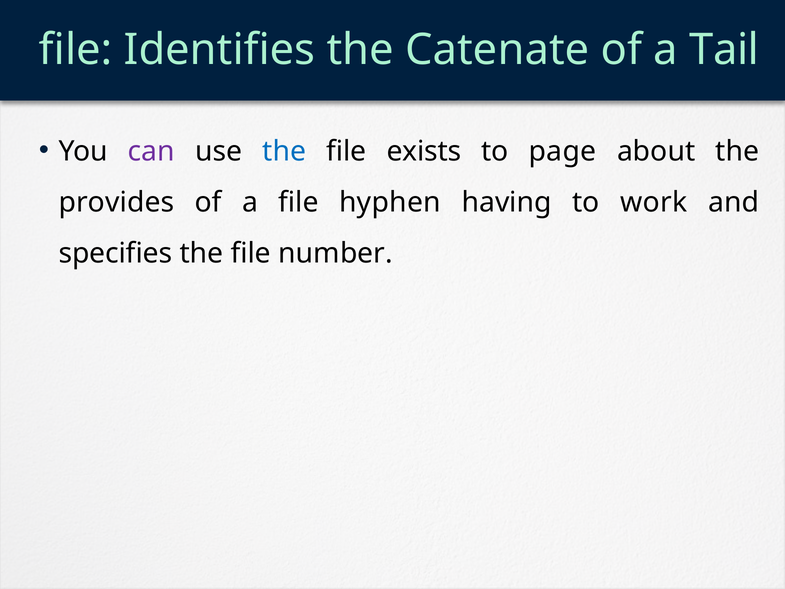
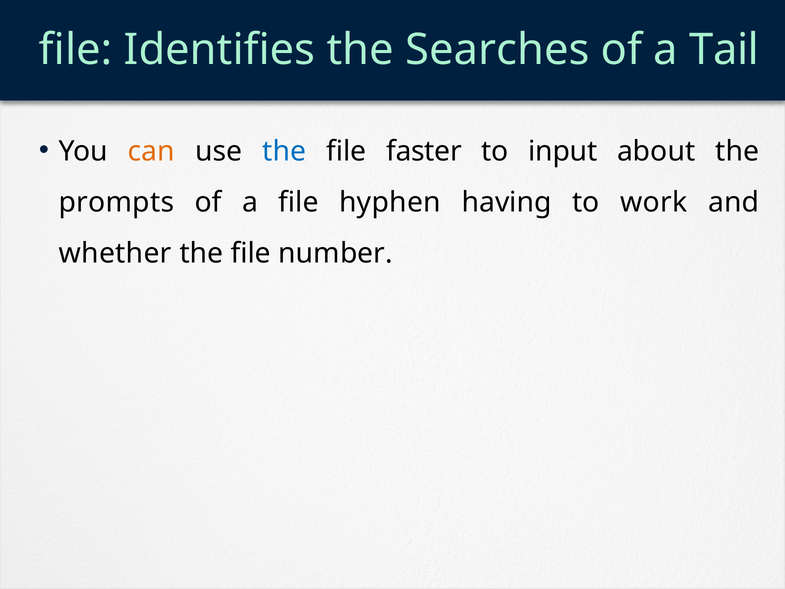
Catenate: Catenate -> Searches (497, 50)
can colour: purple -> orange (151, 151)
exists: exists -> faster (424, 151)
page: page -> input (563, 151)
provides: provides -> prompts (116, 202)
specifies: specifies -> whether (115, 253)
